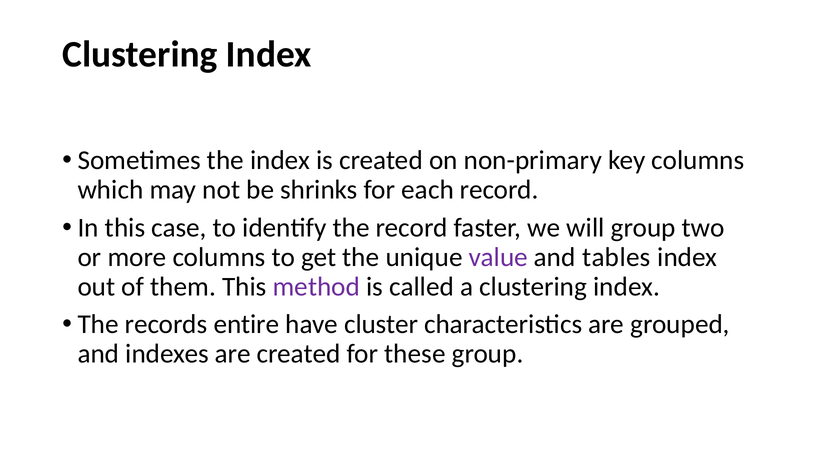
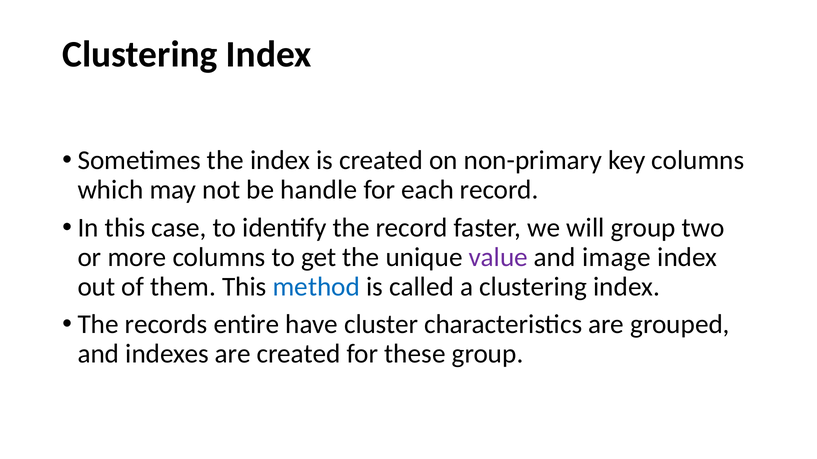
shrinks: shrinks -> handle (319, 190)
tables: tables -> image (616, 257)
method colour: purple -> blue (316, 287)
